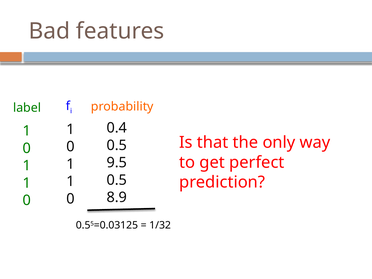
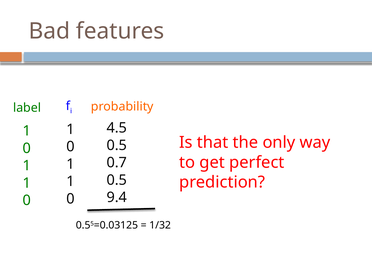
0.4: 0.4 -> 4.5 (117, 128)
9.5: 9.5 -> 0.7 (117, 163)
8.9: 8.9 -> 9.4 (117, 197)
